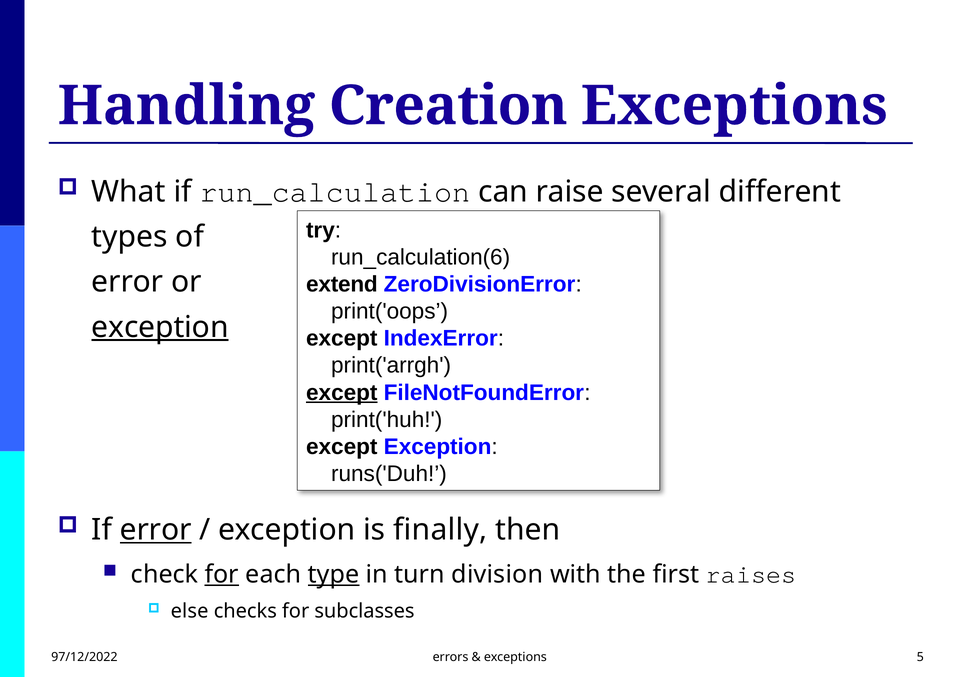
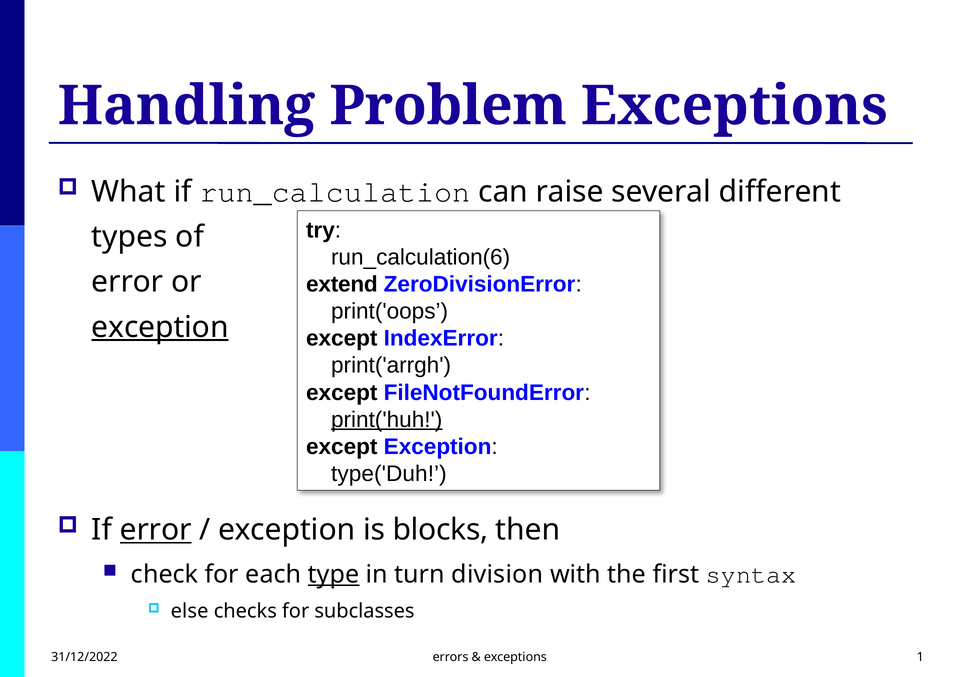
Creation: Creation -> Problem (448, 106)
except underline: present -> none (342, 393)
print('huh underline: none -> present (387, 420)
runs('Duh: runs('Duh -> type('Duh (389, 474)
finally: finally -> blocks (441, 530)
for underline: present -> none (222, 575)
raises: raises -> syntax (751, 575)
97/12/2022: 97/12/2022 -> 31/12/2022 (84, 657)
5: 5 -> 1 (920, 657)
